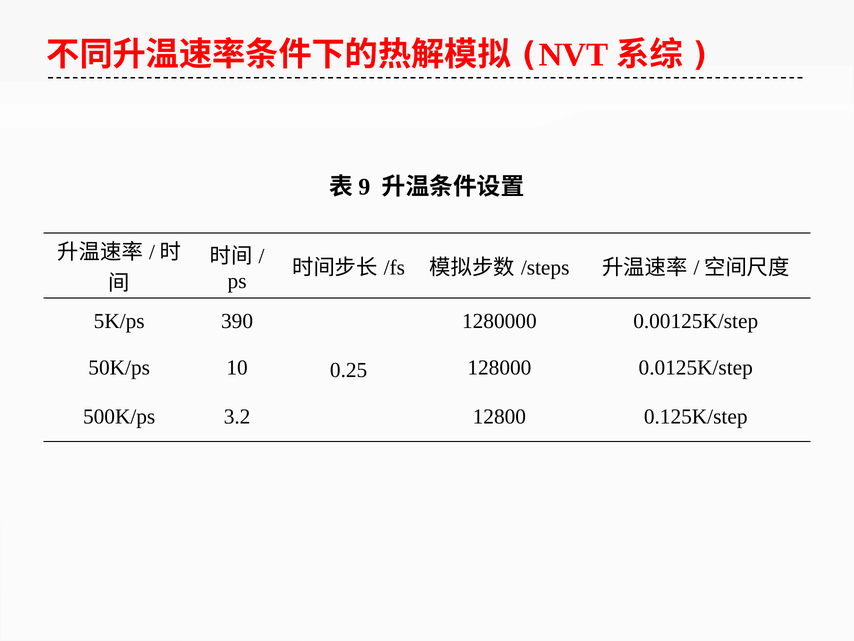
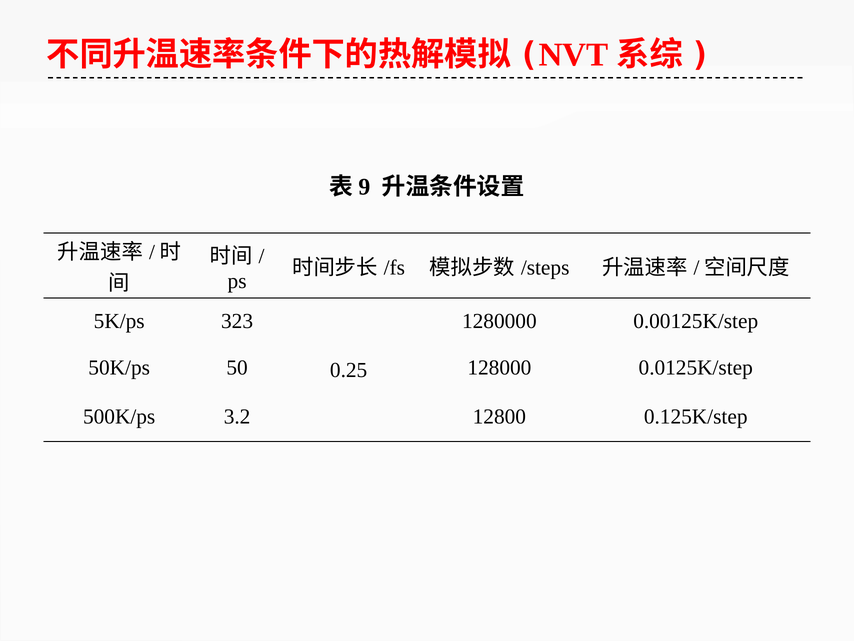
390: 390 -> 323 (237, 321)
10: 10 -> 50 (237, 368)
